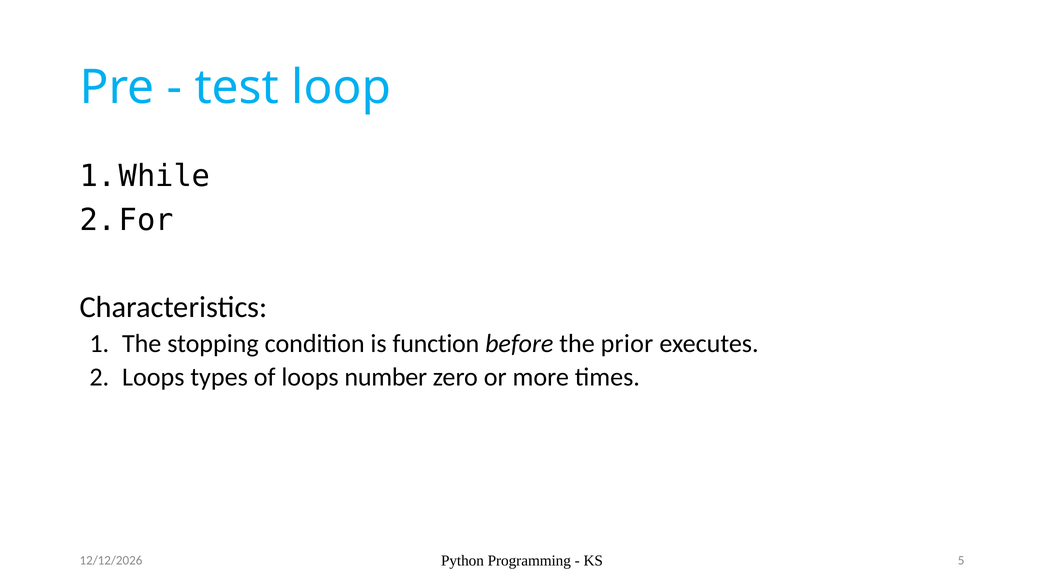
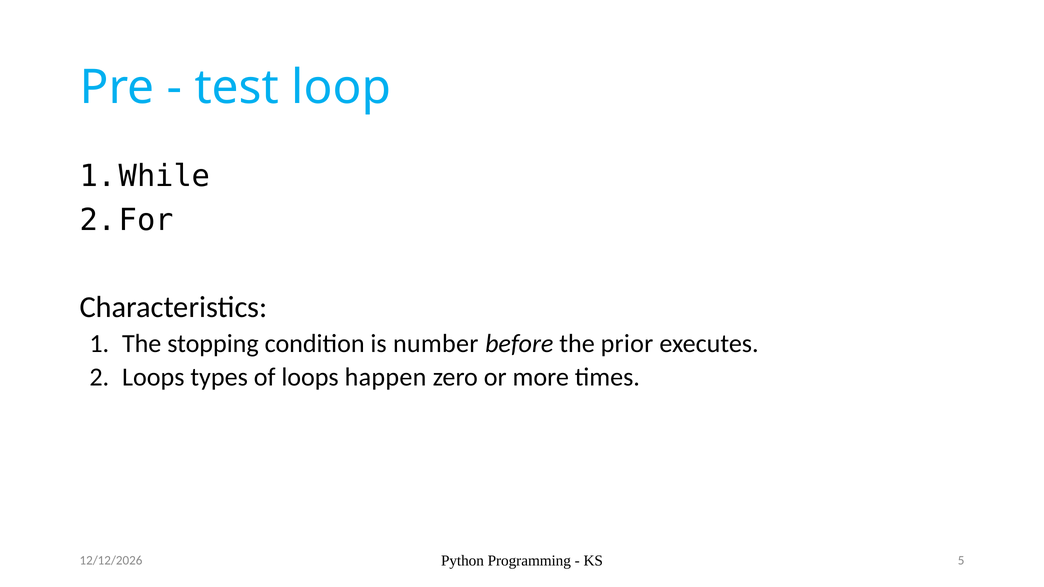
function: function -> number (436, 344)
number: number -> happen (386, 377)
